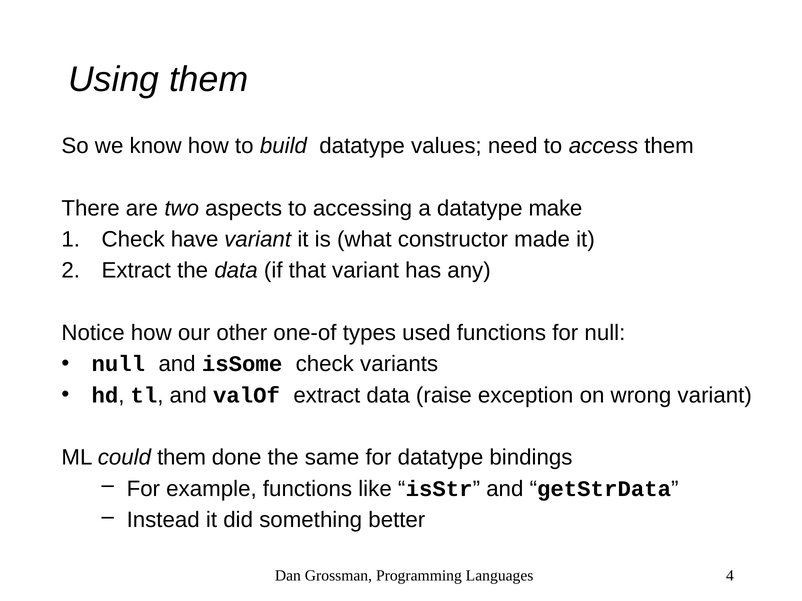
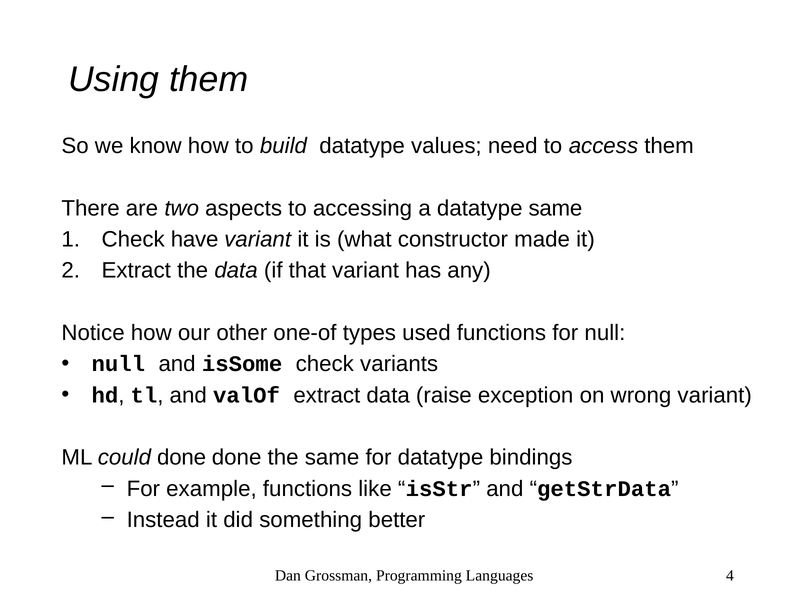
datatype make: make -> same (555, 208)
could them: them -> done (182, 458)
